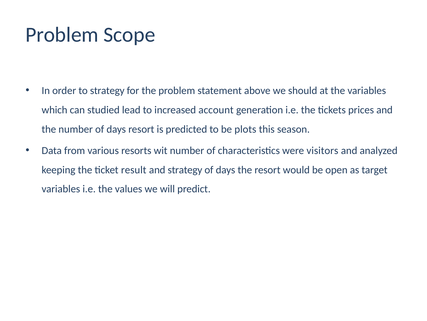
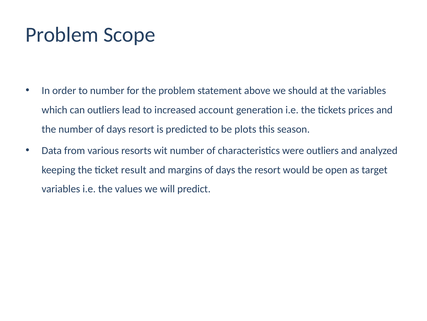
to strategy: strategy -> number (107, 90)
can studied: studied -> outliers (104, 110)
were visitors: visitors -> outliers (323, 150)
and strategy: strategy -> margins (185, 169)
